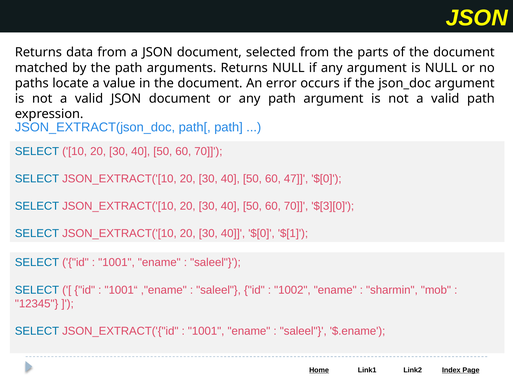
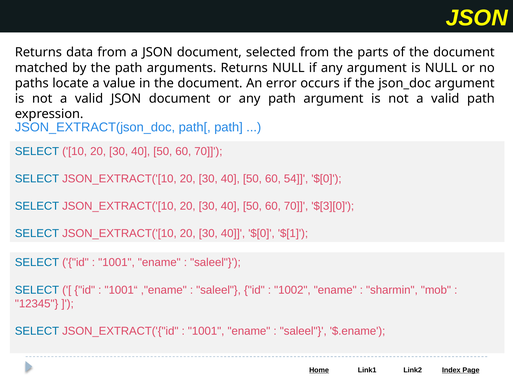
47: 47 -> 54 (296, 179)
